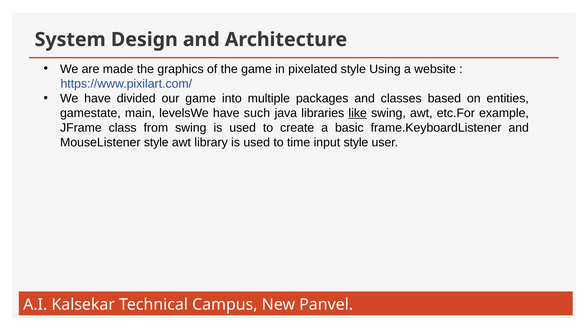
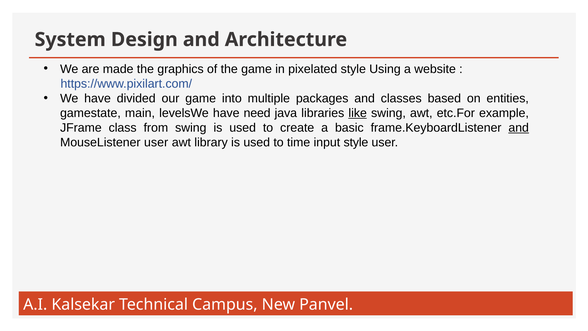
such: such -> need (257, 113)
and underline: none -> present (519, 128)
MouseListener style: style -> user (156, 142)
